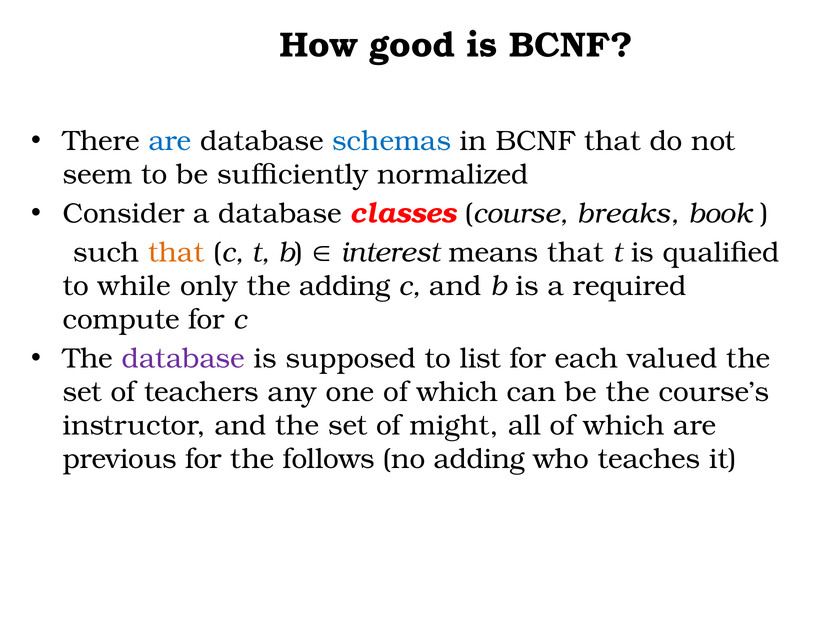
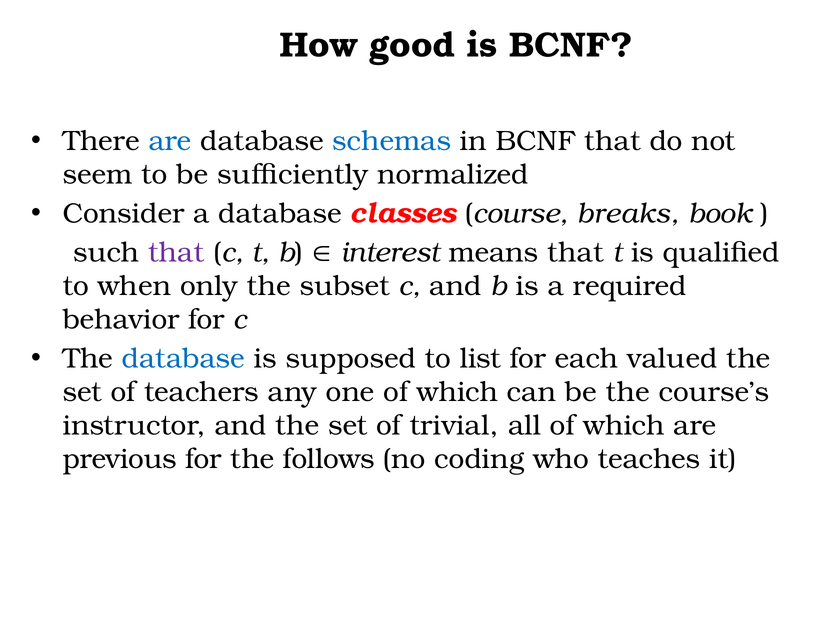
that colour: orange -> purple (176, 253)
while: while -> when (134, 286)
the adding: adding -> subset (345, 286)
compute: compute -> behavior (121, 320)
database colour: purple -> blue (183, 359)
might: might -> trivial (454, 426)
no adding: adding -> coding (479, 459)
